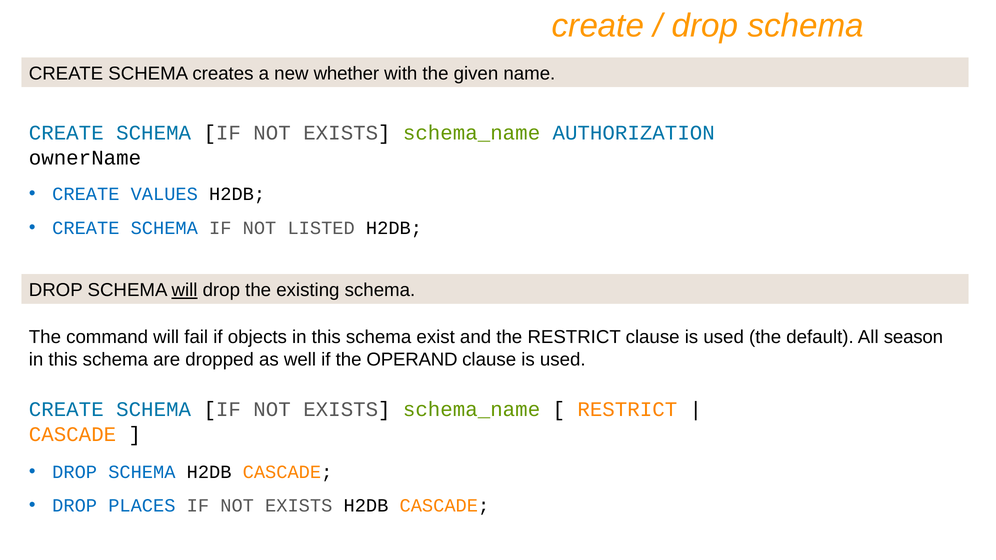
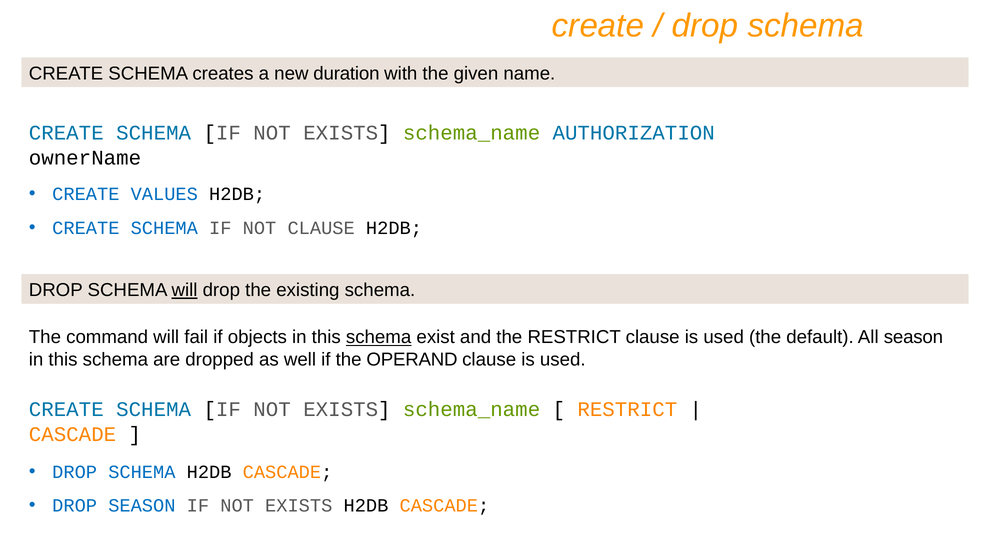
whether: whether -> duration (346, 74)
NOT LISTED: LISTED -> CLAUSE (321, 228)
schema underline: none -> present (379, 337)
DROP PLACES: PLACES -> SEASON (142, 506)
